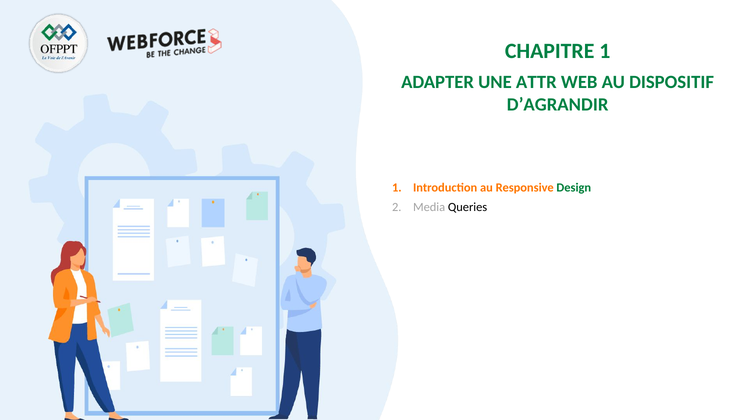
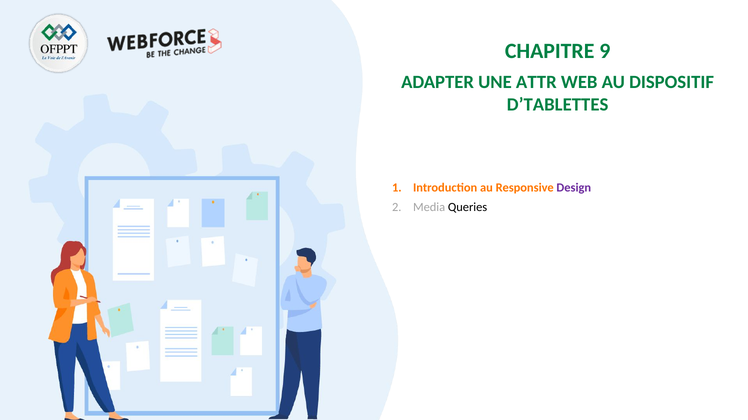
CHAPITRE 1: 1 -> 9 (605, 51)
D’AGRANDIR: D’AGRANDIR -> D’TABLETTES (558, 105)
Design colour: green -> purple (574, 188)
